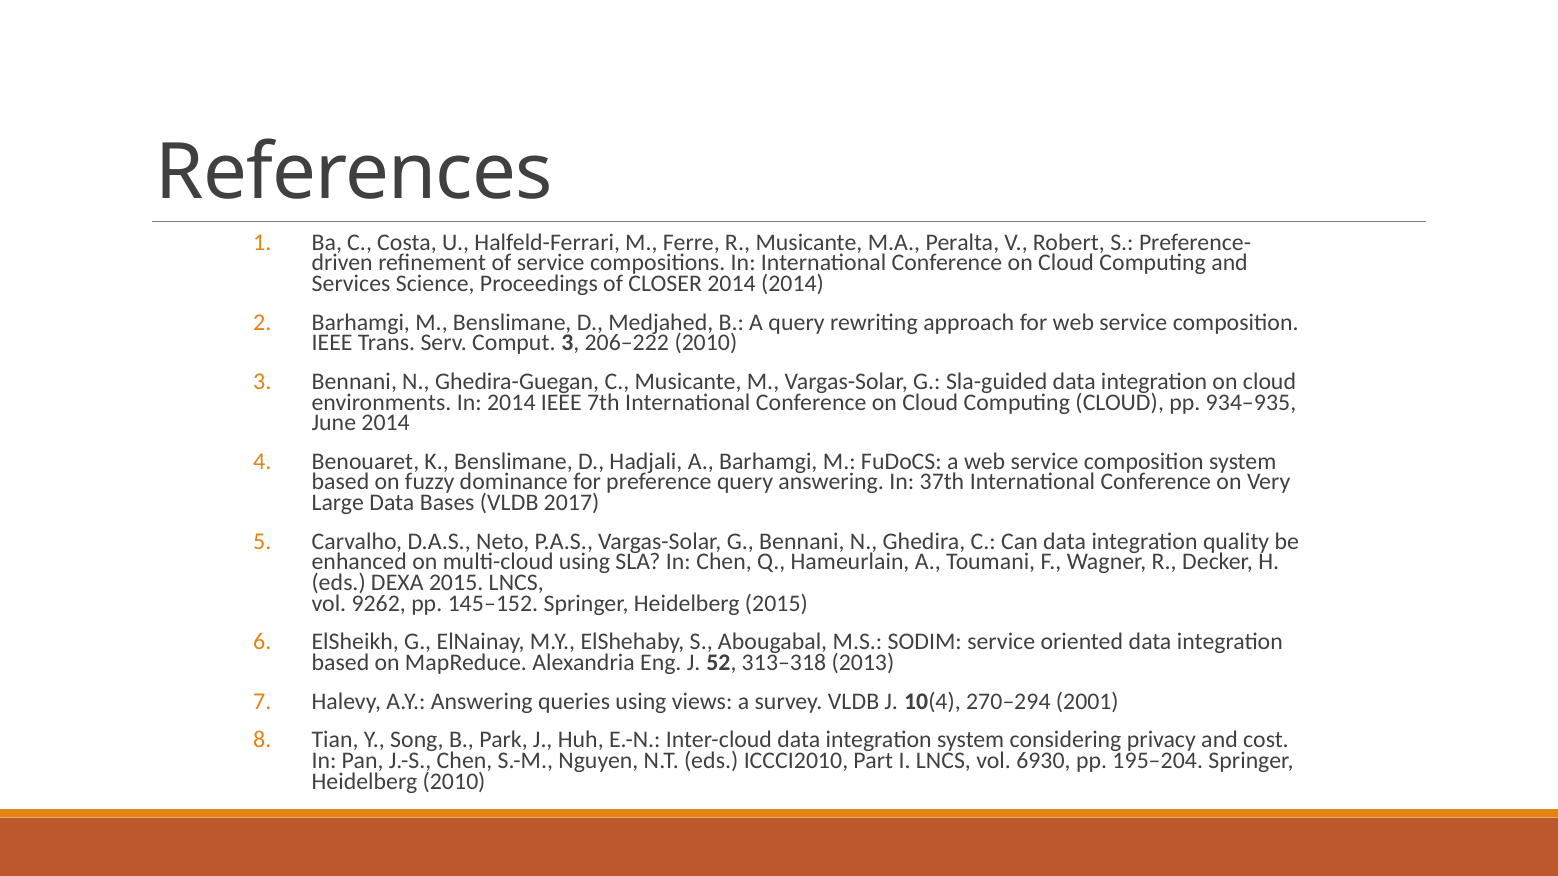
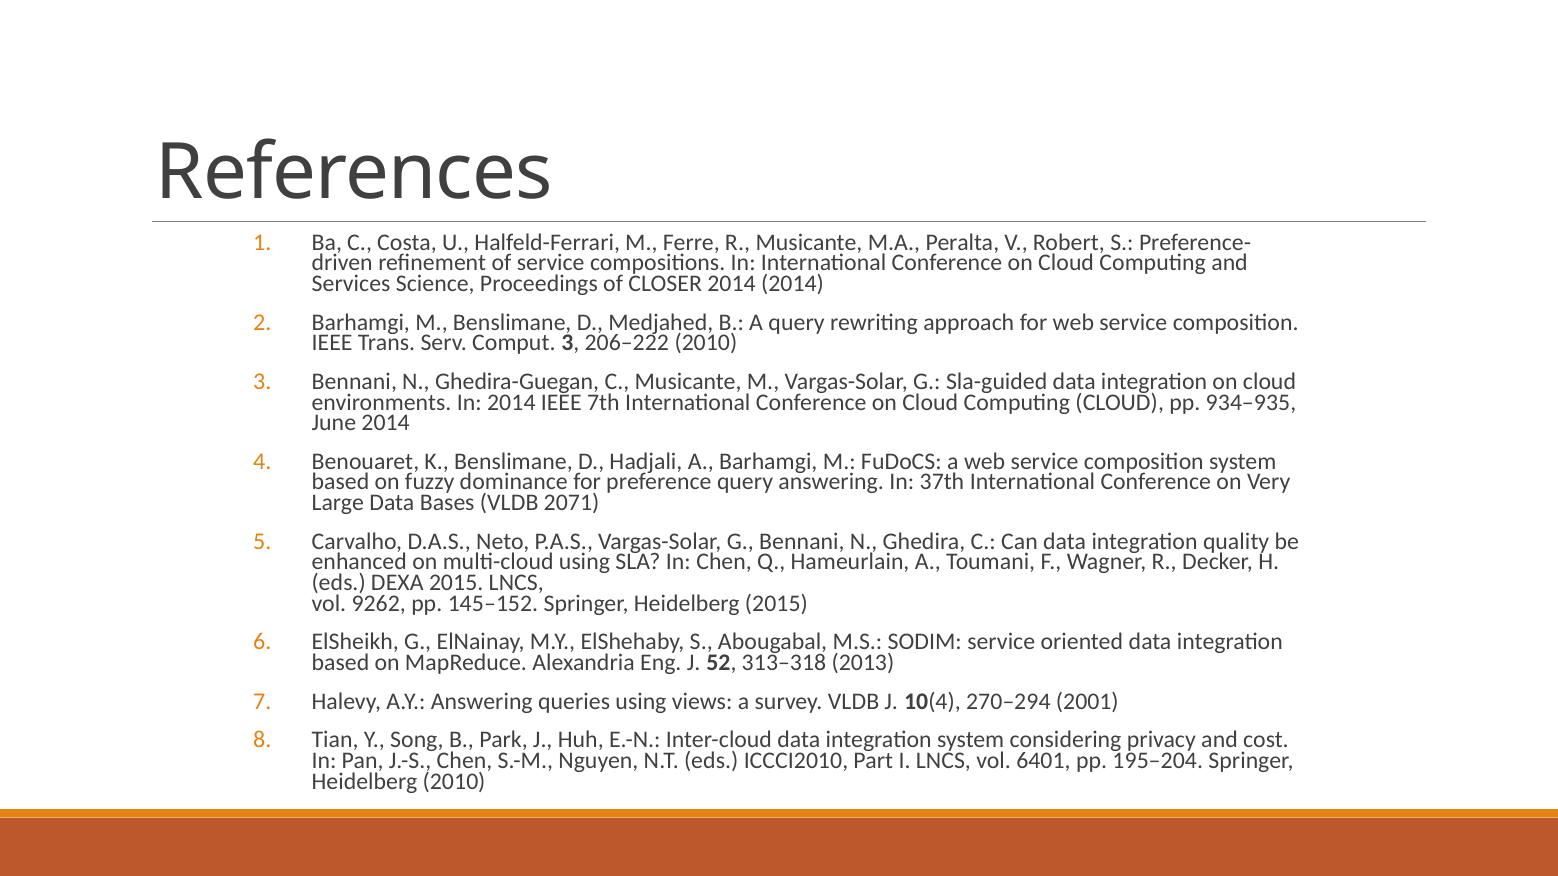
2017: 2017 -> 2071 (572, 503)
6930: 6930 -> 6401 (1043, 761)
